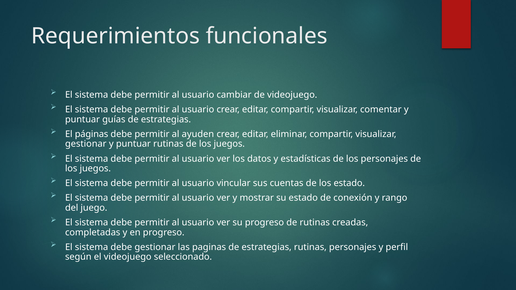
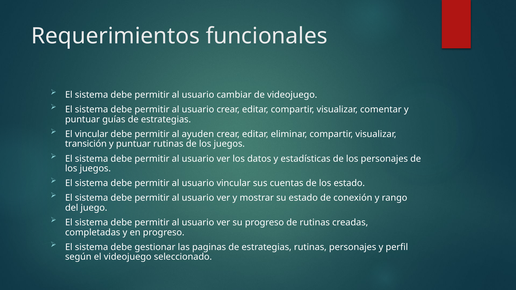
El páginas: páginas -> vincular (92, 134)
gestionar: gestionar -> transición (86, 144)
